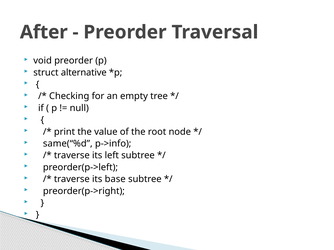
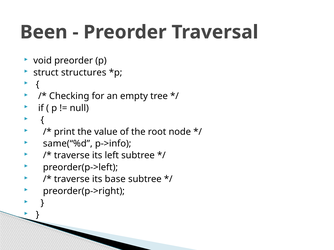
After: After -> Been (44, 32)
alternative: alternative -> structures (84, 73)
